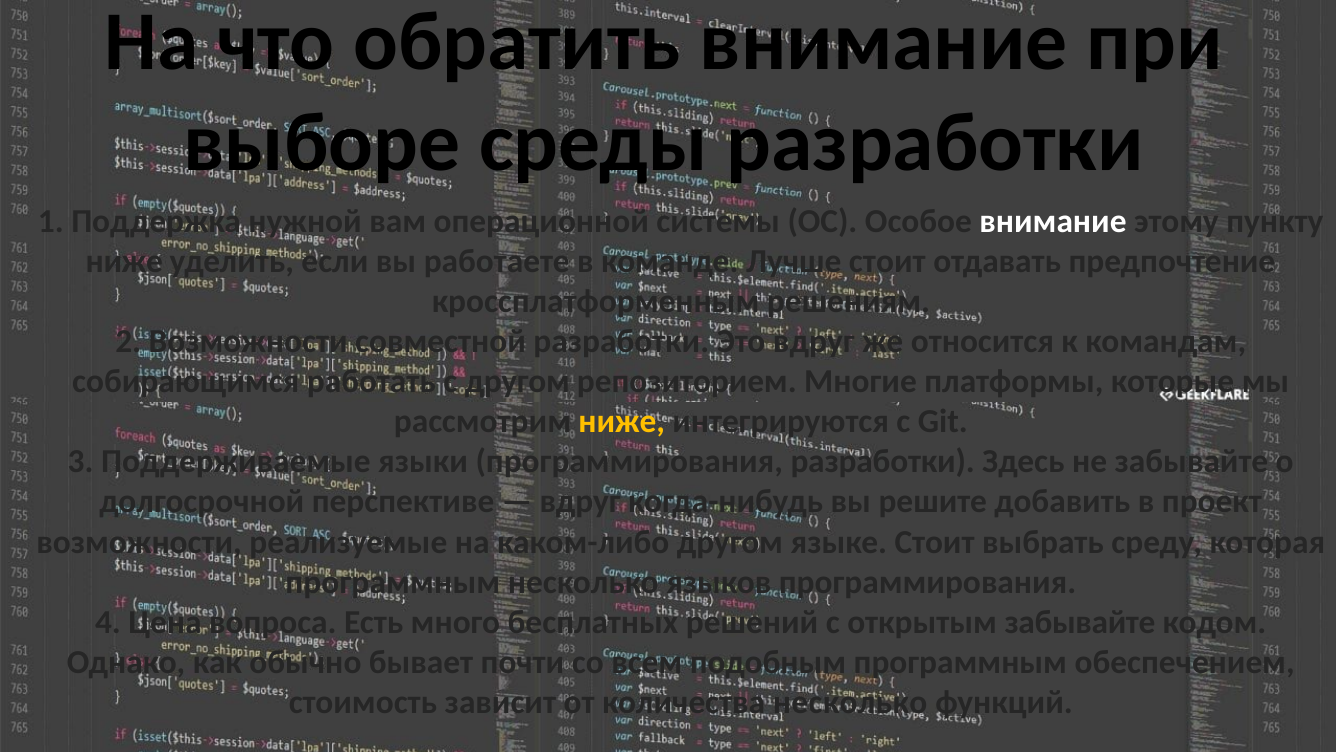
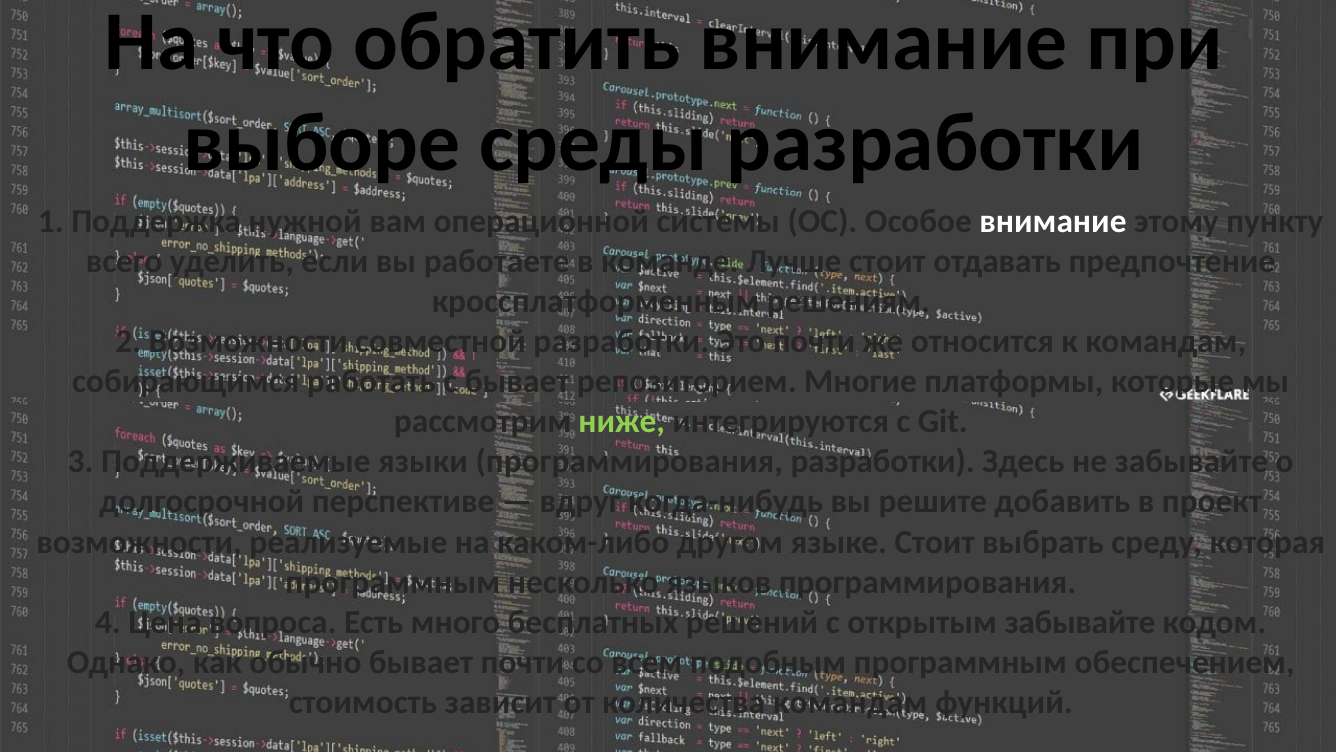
ниже: ниже -> всего (124, 261)
Это вдруг: вдруг -> почти (814, 341)
с другом: другом -> бывает (517, 381)
ниже colour: yellow -> light green (622, 421)
количества несколько: несколько -> командам (850, 702)
